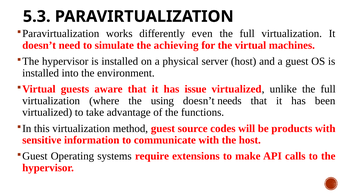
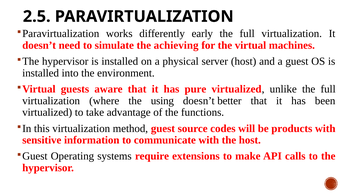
5.3: 5.3 -> 2.5 (37, 16)
even: even -> early (202, 34)
issue: issue -> pure (195, 89)
needs: needs -> better (229, 101)
